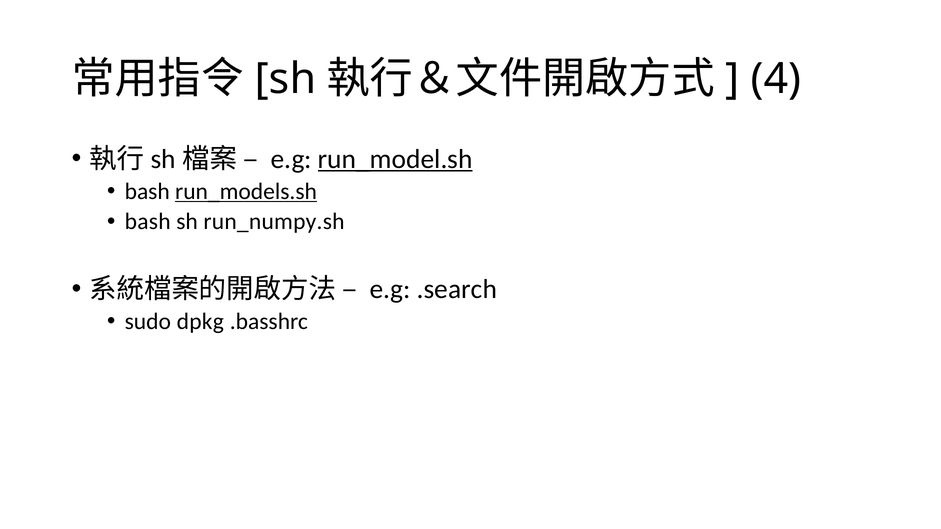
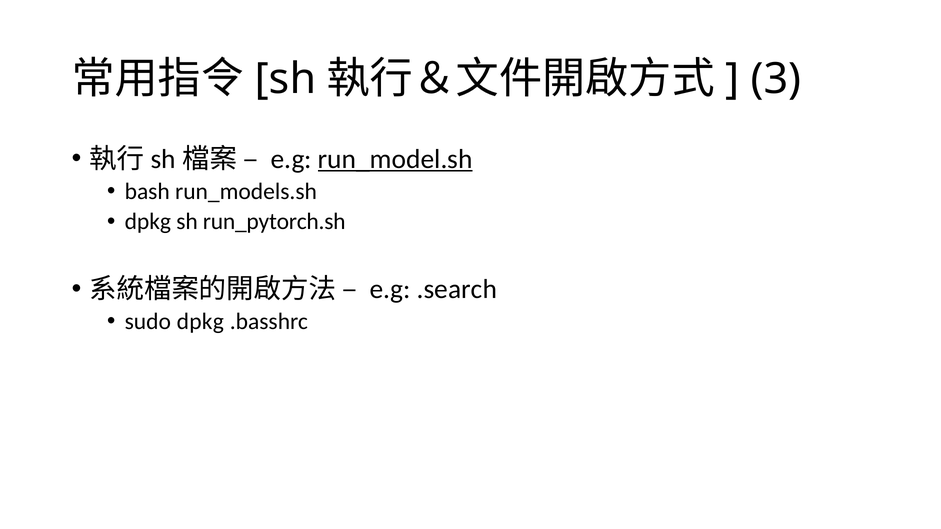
4: 4 -> 3 (776, 79)
run_models.sh underline: present -> none (246, 192)
bash: bash -> dpkg (148, 222)
run_numpy.sh: run_numpy.sh -> run_pytorch.sh (274, 222)
